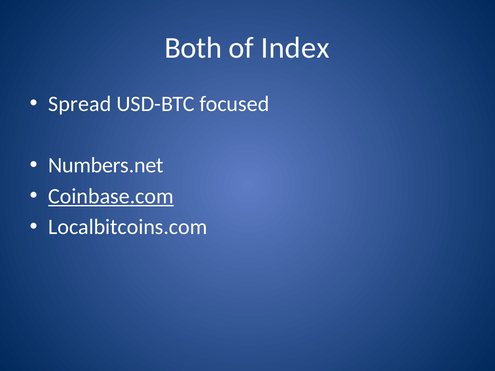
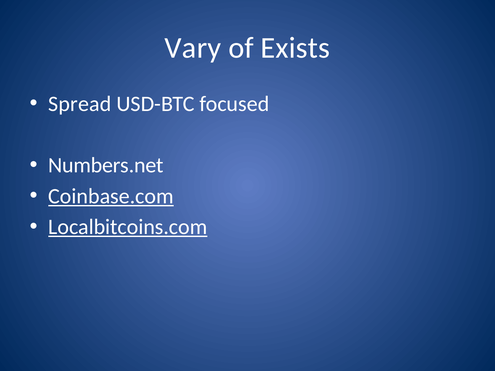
Both: Both -> Vary (193, 48)
Index: Index -> Exists (295, 48)
Localbitcoins.com underline: none -> present (128, 227)
